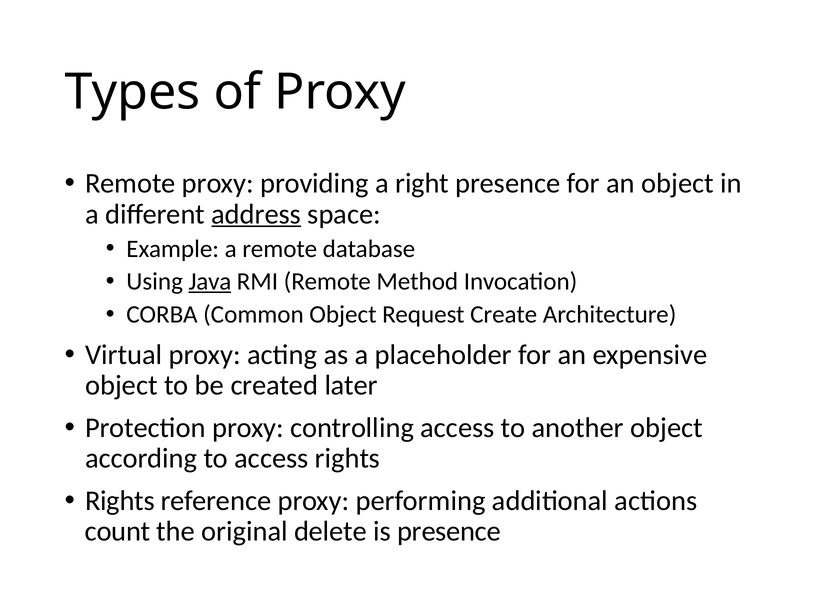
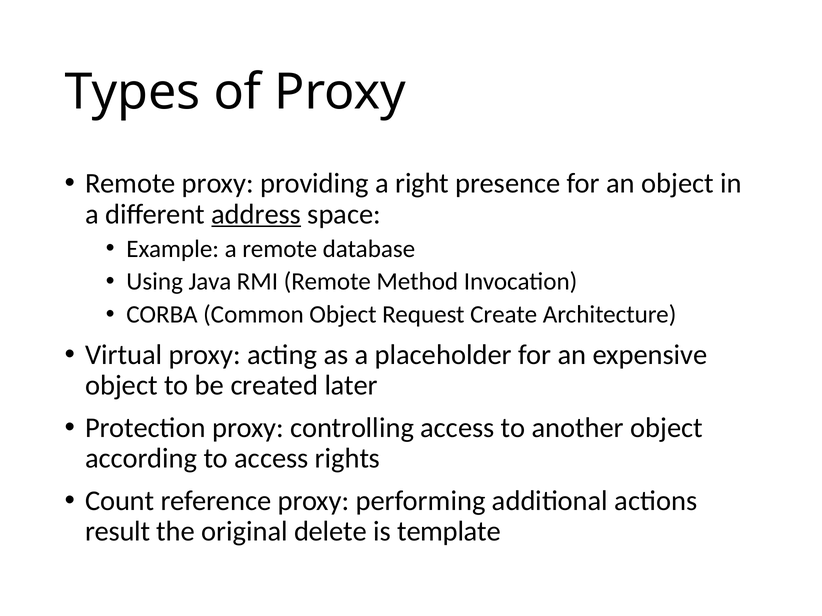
Java underline: present -> none (210, 282)
Rights: Rights -> Count (120, 501)
count: count -> result (118, 532)
is presence: presence -> template (449, 532)
